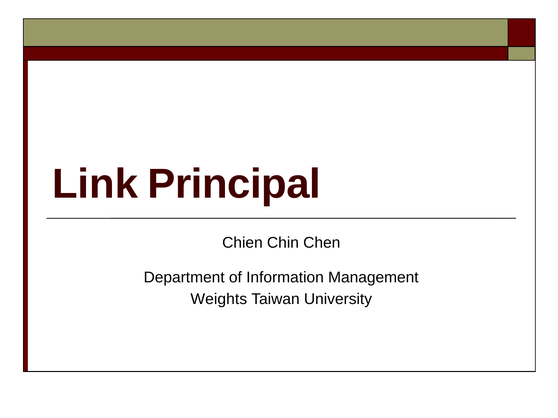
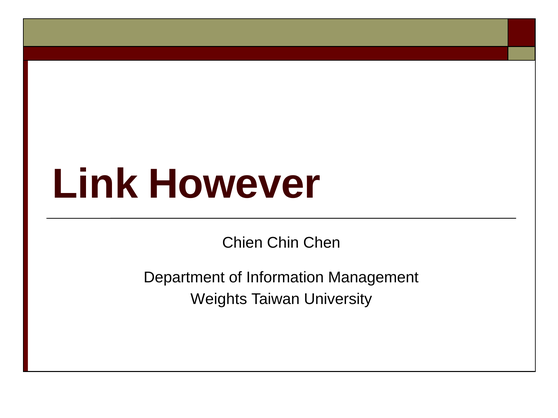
Principal: Principal -> However (234, 184)
